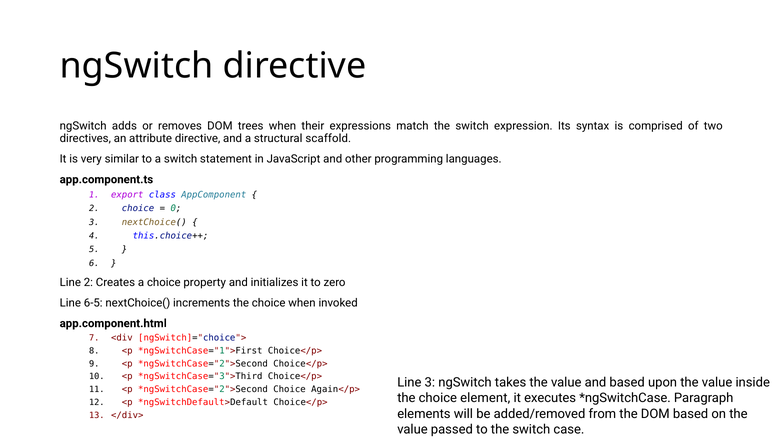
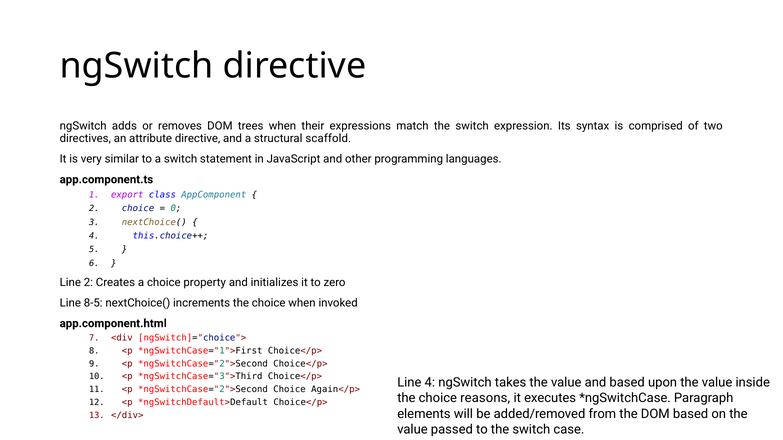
6-5: 6-5 -> 8-5 (93, 303)
Line 3: 3 -> 4 (430, 383)
element: element -> reasons (485, 399)
